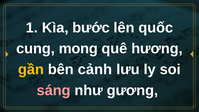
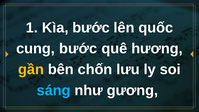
cung mong: mong -> bước (78, 49)
cảnh: cảnh -> chốn (95, 69)
sáng colour: pink -> light blue (54, 90)
